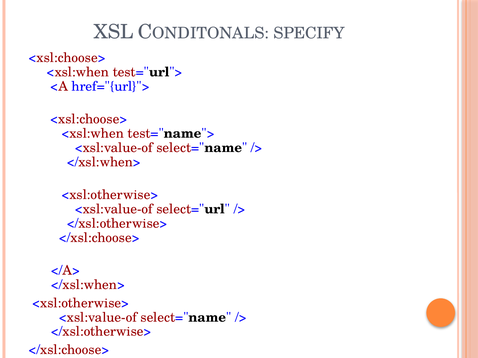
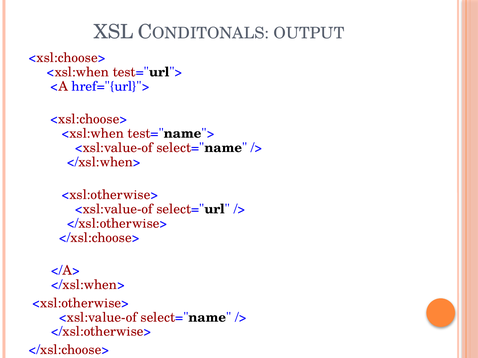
SPECIFY: SPECIFY -> OUTPUT (309, 33)
